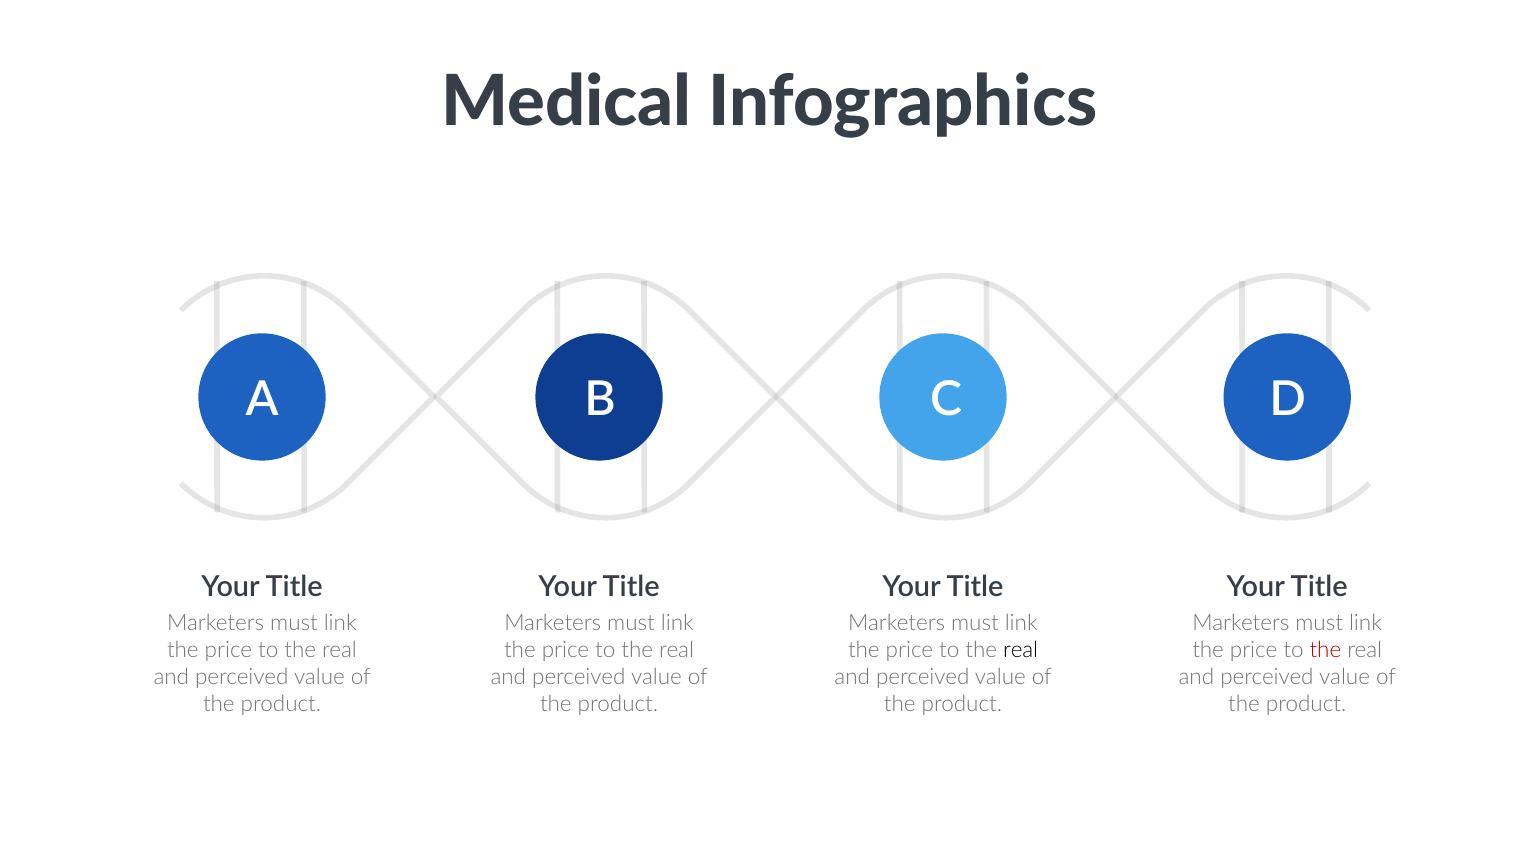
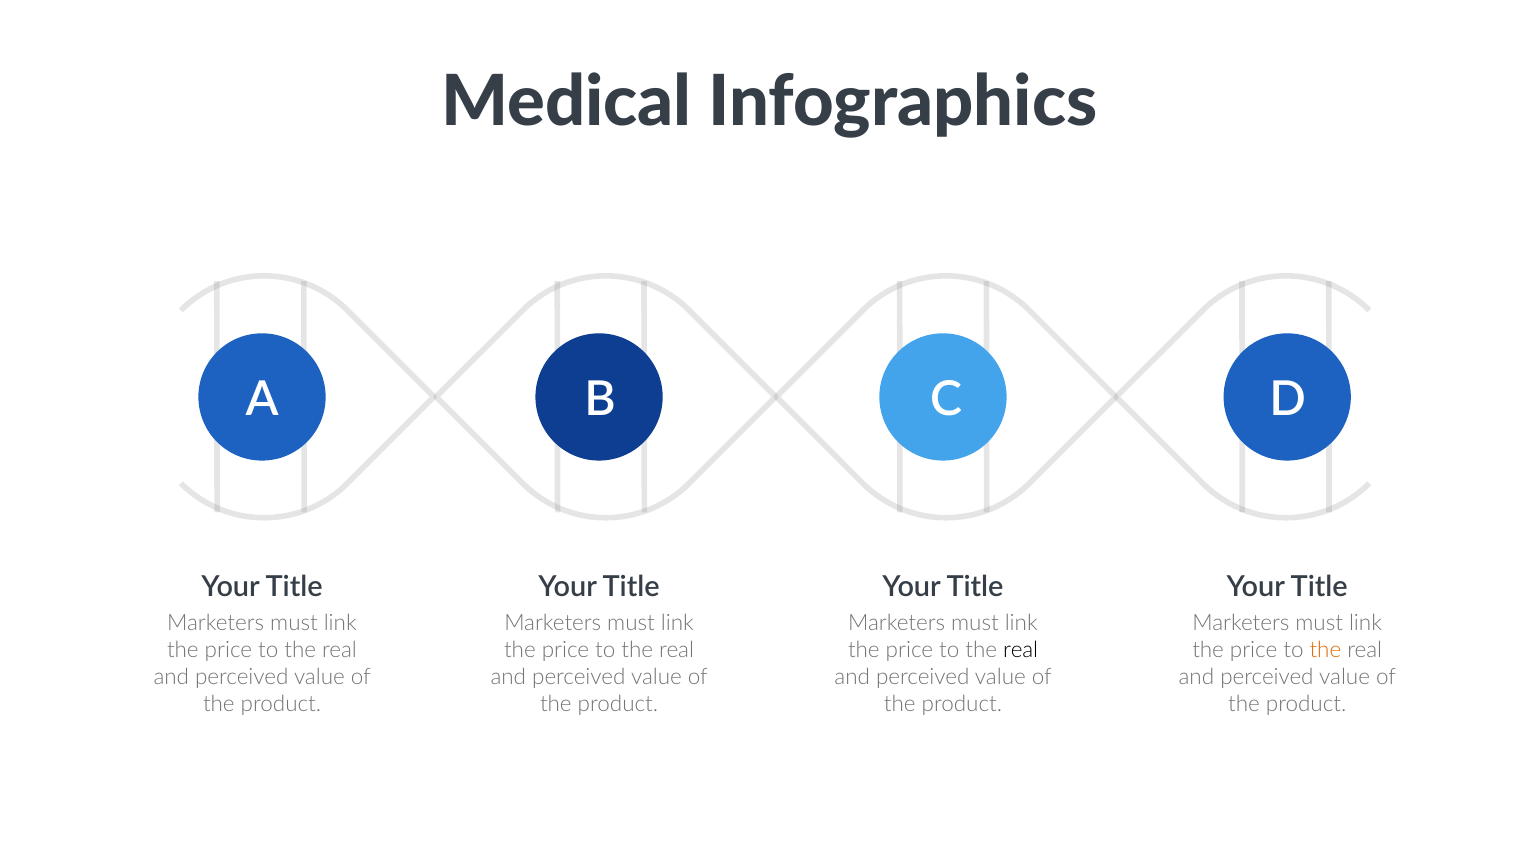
the colour: red -> orange (1325, 650)
